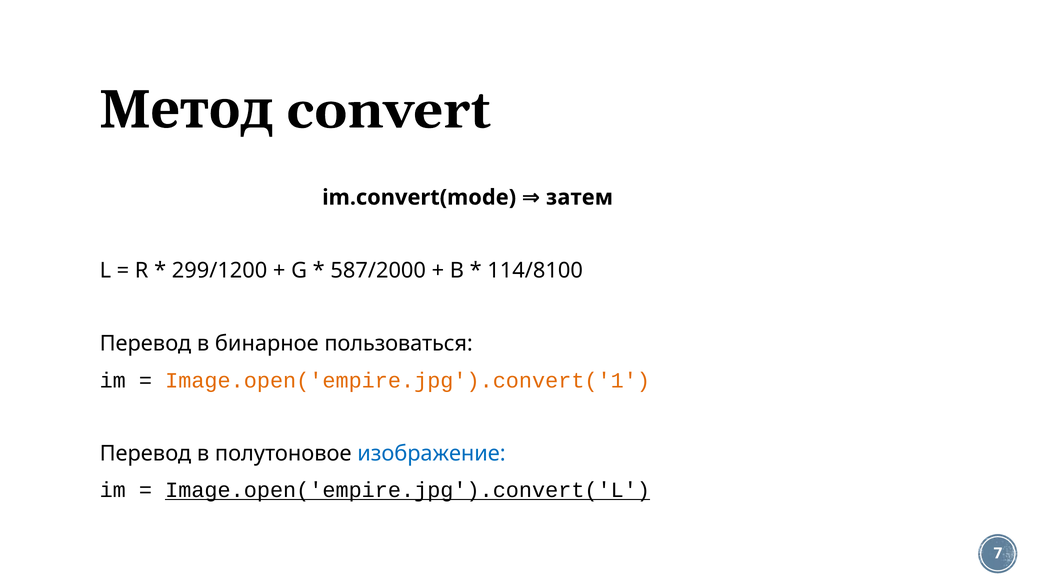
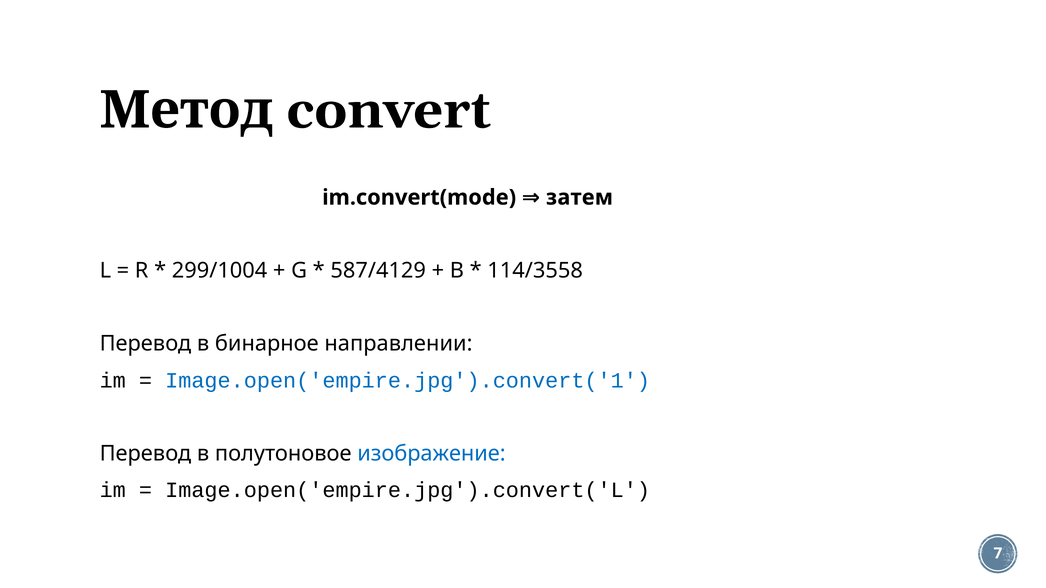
299/1200: 299/1200 -> 299/1004 (220, 271)
587/2000: 587/2000 -> 587/4129 (378, 271)
114/8100: 114/8100 -> 114/3558 (535, 271)
пользоваться: пользоваться -> направлении (398, 344)
Image.open('empire.jpg').convert('1 colour: orange -> blue (408, 381)
Image.open('empire.jpg').convert('L underline: present -> none (408, 490)
